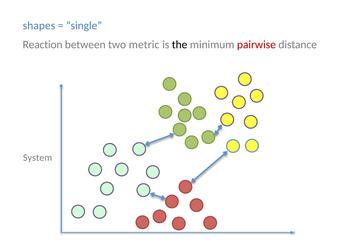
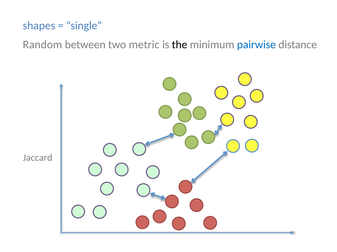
Reaction: Reaction -> Random (42, 45)
pairwise colour: red -> blue (256, 45)
System: System -> Jaccard (38, 158)
